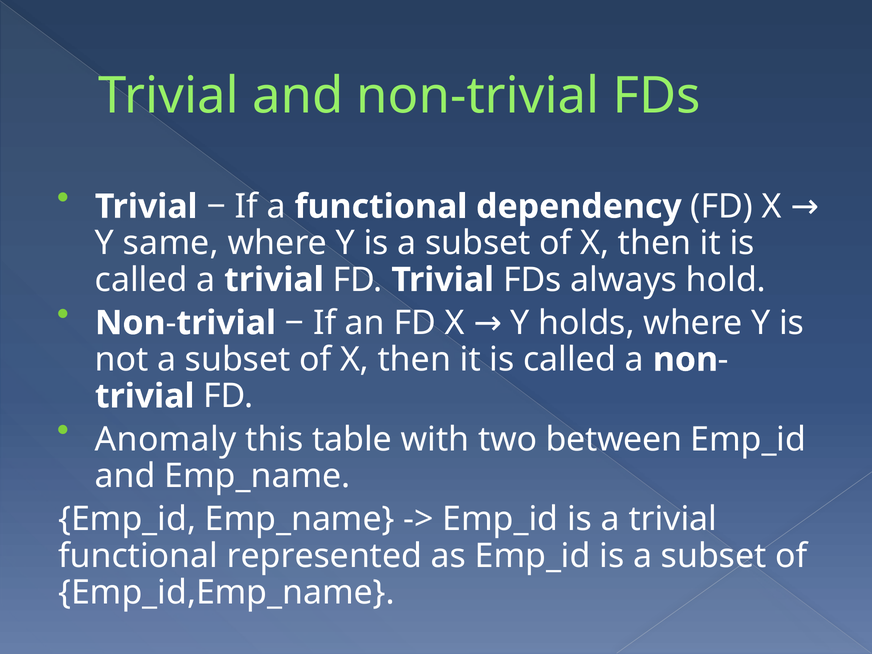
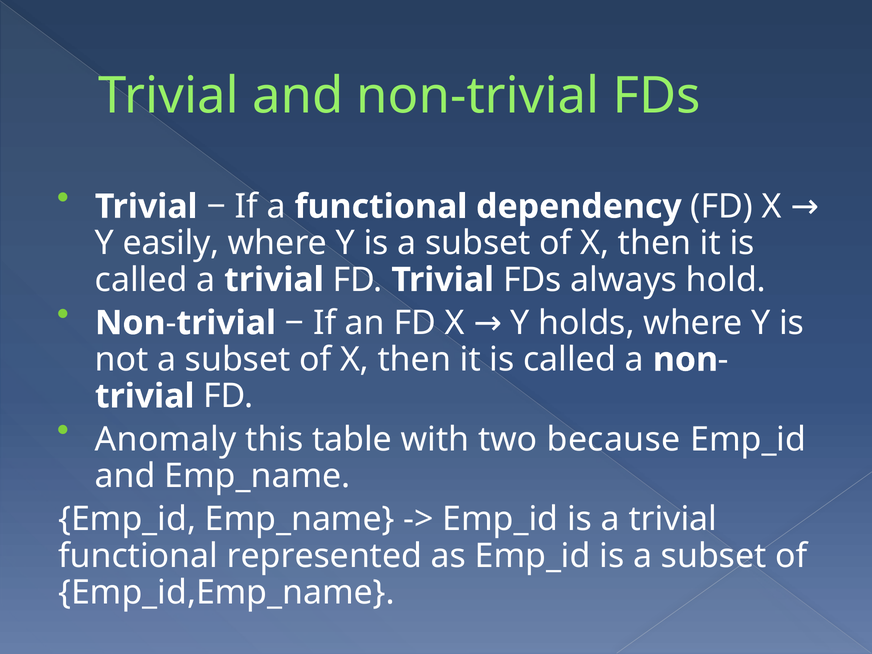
same: same -> easily (171, 243)
between: between -> because (614, 439)
